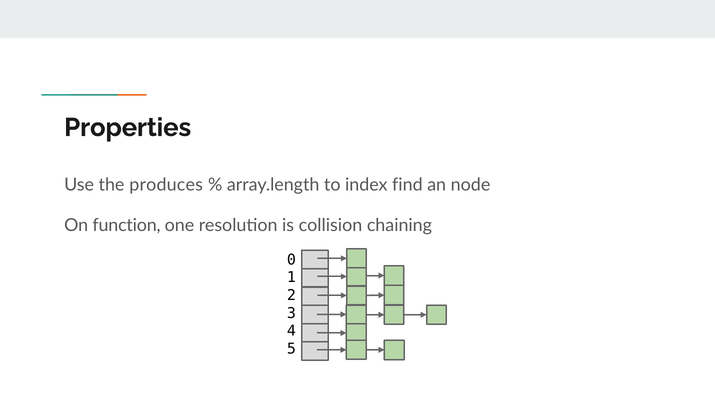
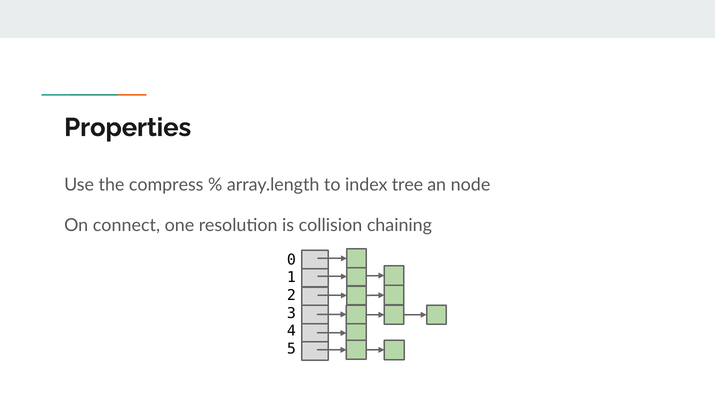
produces: produces -> compress (166, 185)
find: find -> tree (407, 185)
function: function -> connect (126, 225)
